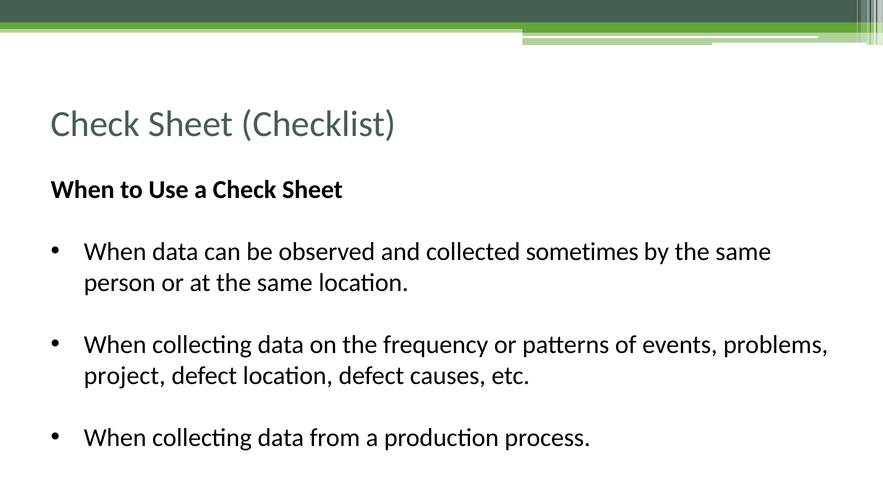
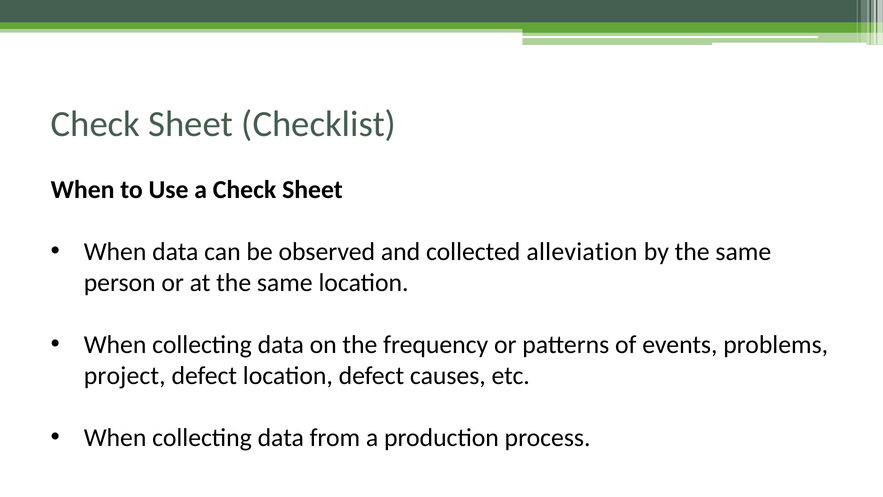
sometimes: sometimes -> alleviation (582, 252)
